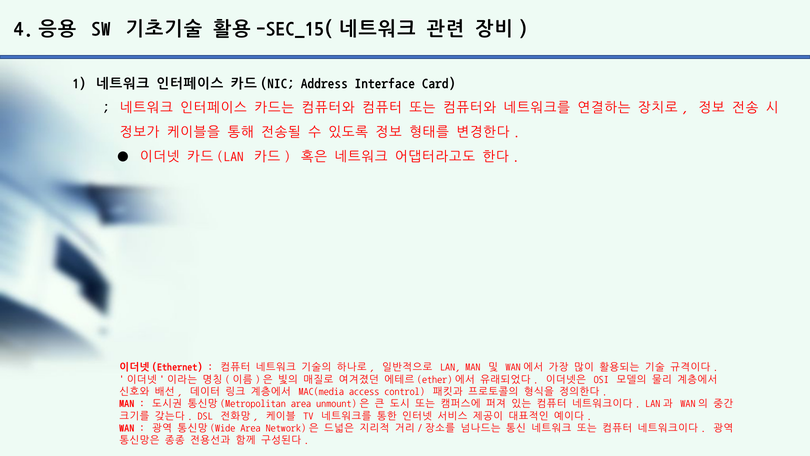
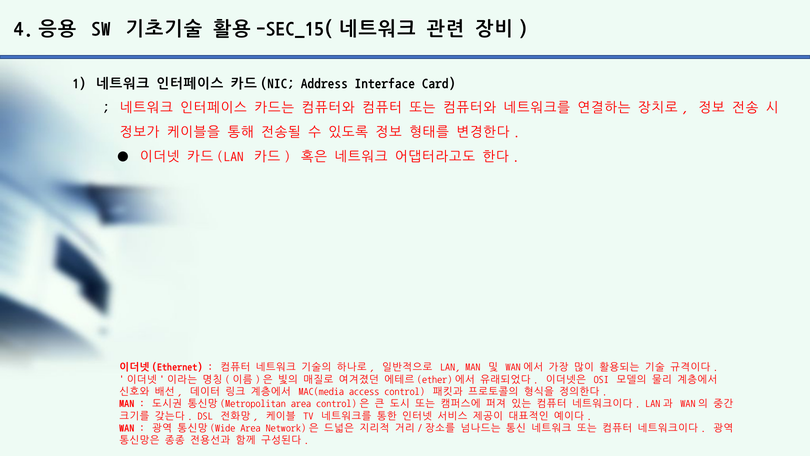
area unmount: unmount -> control (336, 403)
